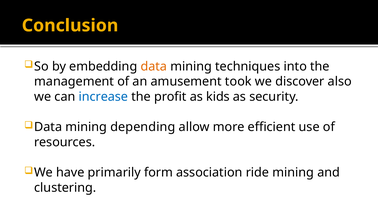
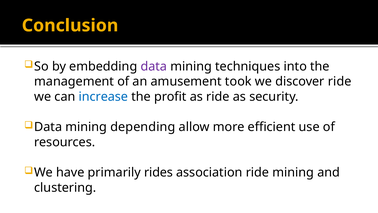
data colour: orange -> purple (154, 66)
discover also: also -> ride (340, 81)
as kids: kids -> ride (218, 97)
form: form -> rides (159, 172)
